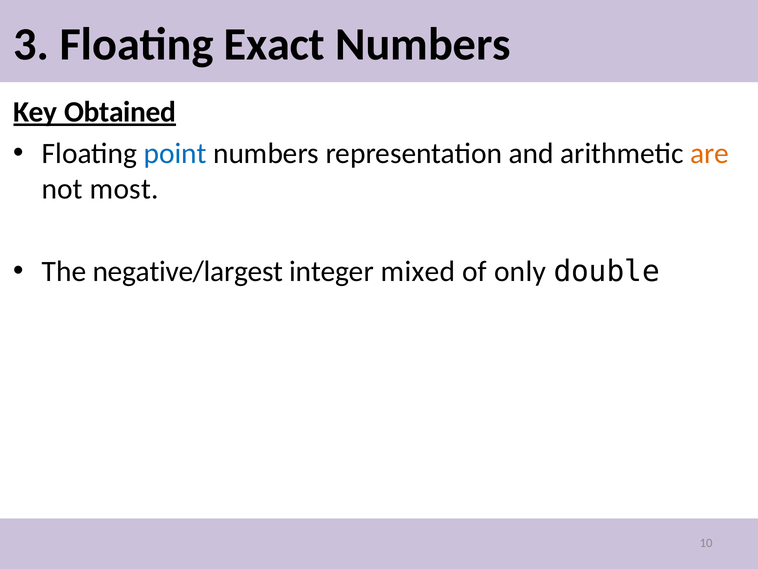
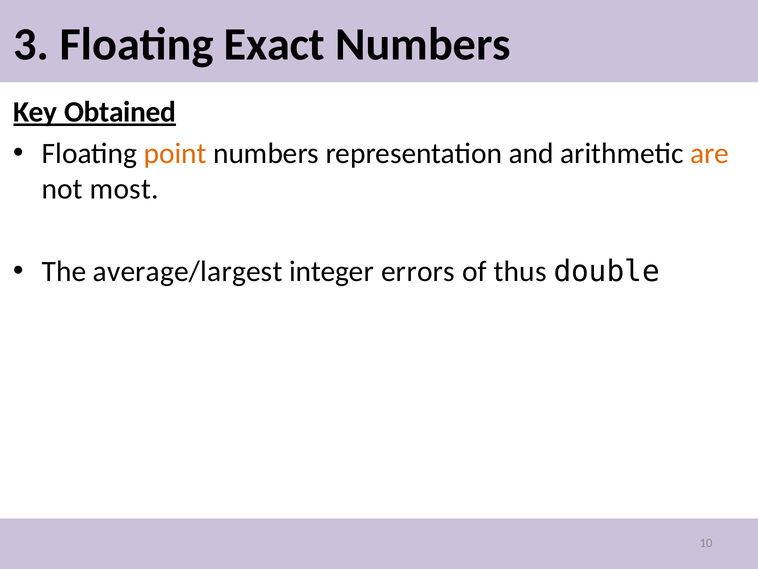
point colour: blue -> orange (175, 153)
negative/largest: negative/largest -> average/largest (188, 271)
mixed: mixed -> errors (418, 271)
only: only -> thus (520, 271)
